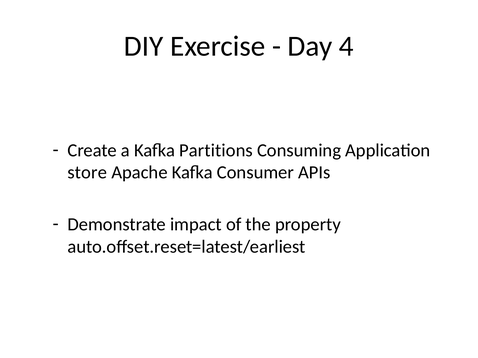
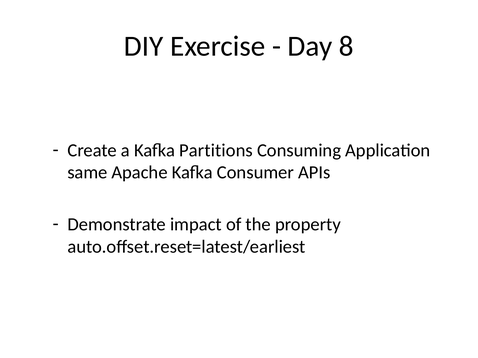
4: 4 -> 8 (346, 46)
store: store -> same (87, 173)
